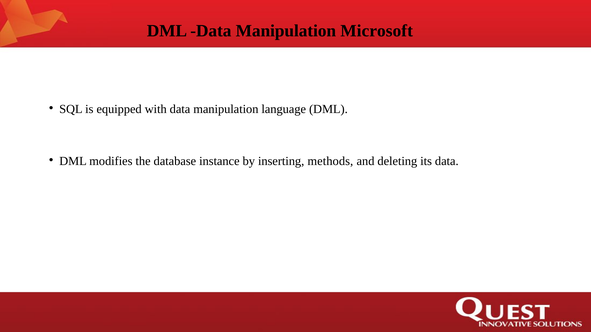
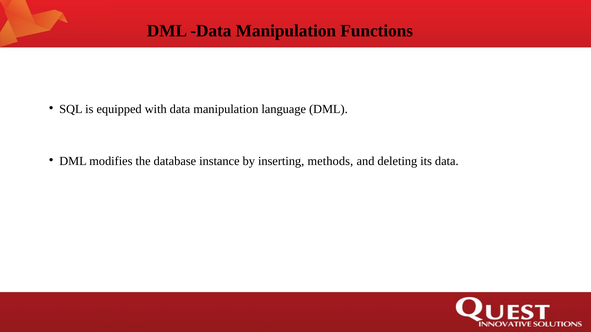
Microsoft: Microsoft -> Functions (377, 31)
